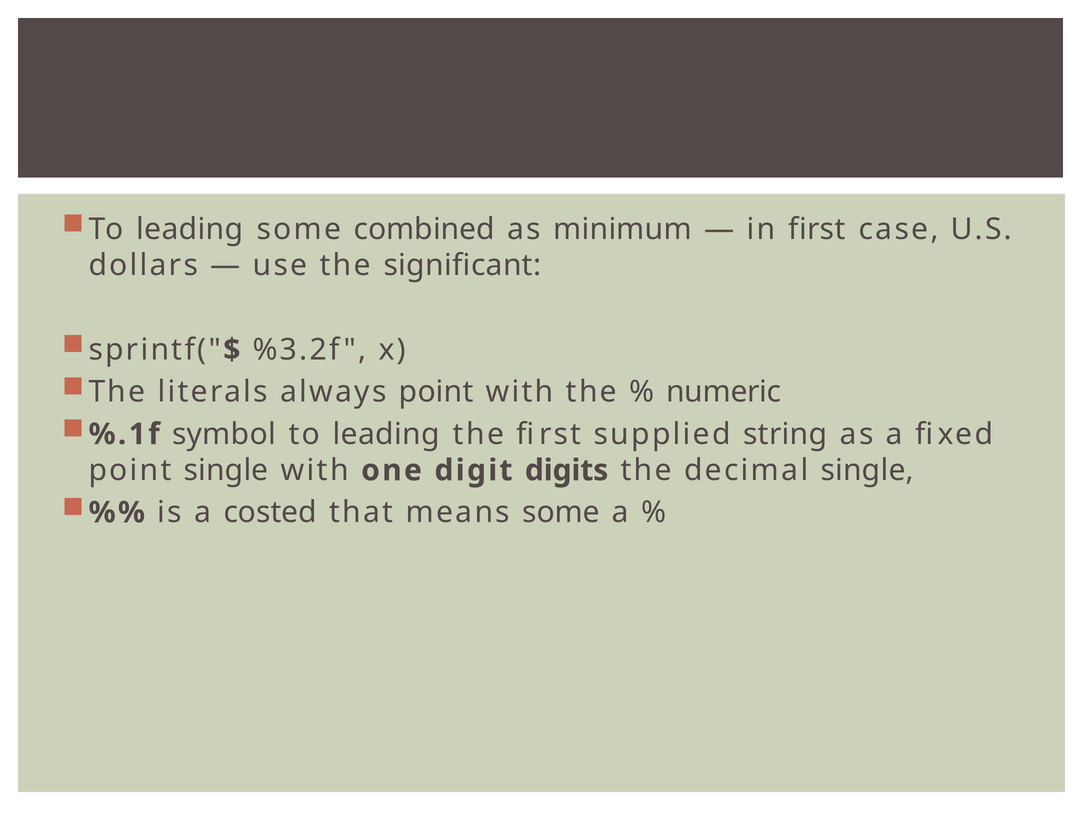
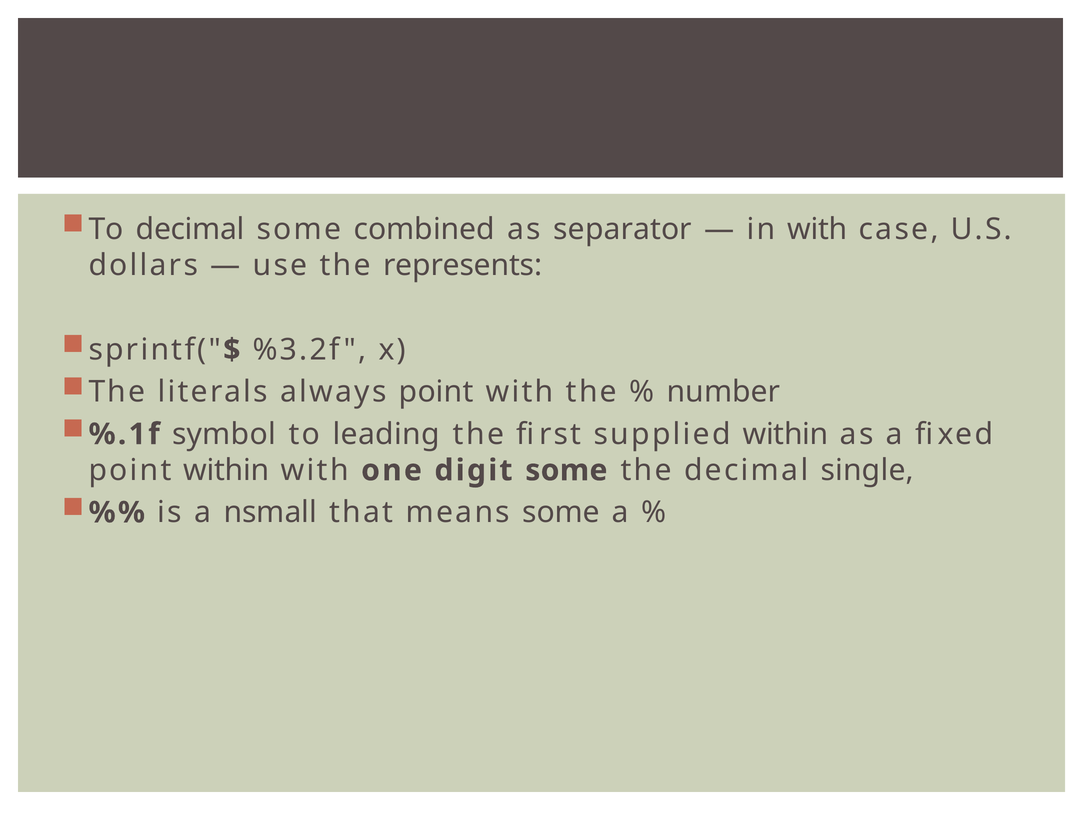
leading: leading -> decimal (190, 229)
minimum: minimum -> separator (623, 229)
in first: first -> with (817, 229)
significant: significant -> represents (463, 266)
numeric: numeric -> number (724, 392)
supplied string: string -> within (786, 434)
point single: single -> within (226, 470)
digit digits: digits -> some (566, 470)
costed: costed -> nsmall (270, 513)
